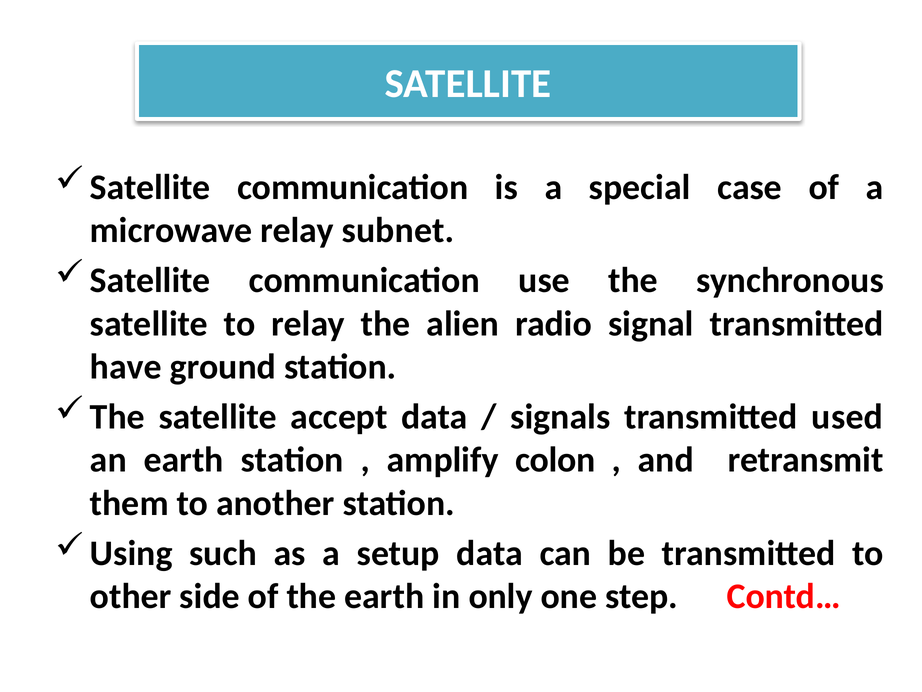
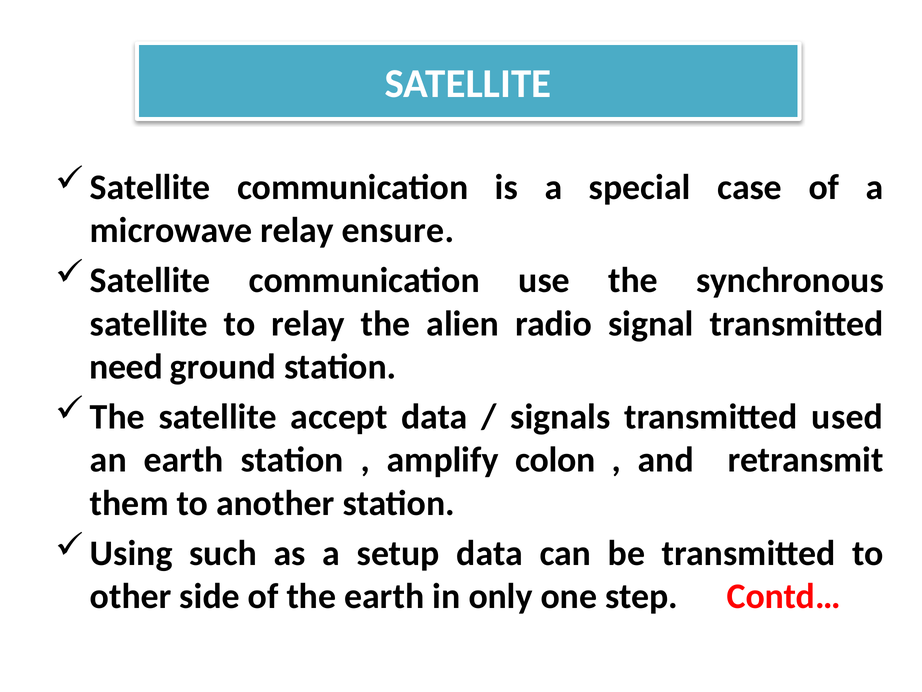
subnet: subnet -> ensure (398, 230)
have: have -> need (126, 367)
